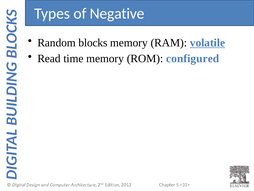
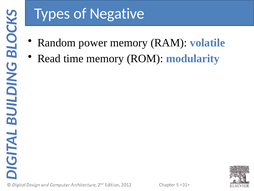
blocks: blocks -> power (93, 43)
volatile underline: present -> none (207, 43)
configured: configured -> modularity (193, 58)
